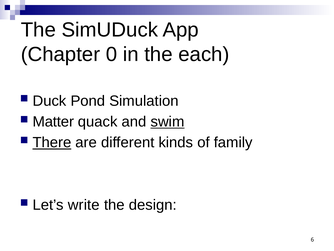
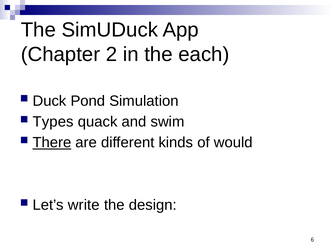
0: 0 -> 2 (111, 54)
Matter: Matter -> Types (53, 121)
swim underline: present -> none (168, 121)
family: family -> would (233, 142)
